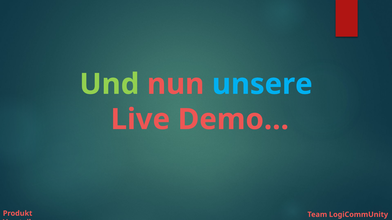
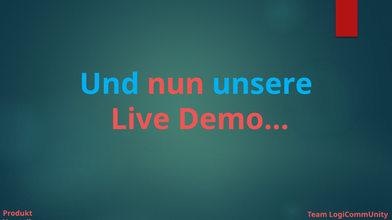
Und colour: light green -> light blue (109, 84)
